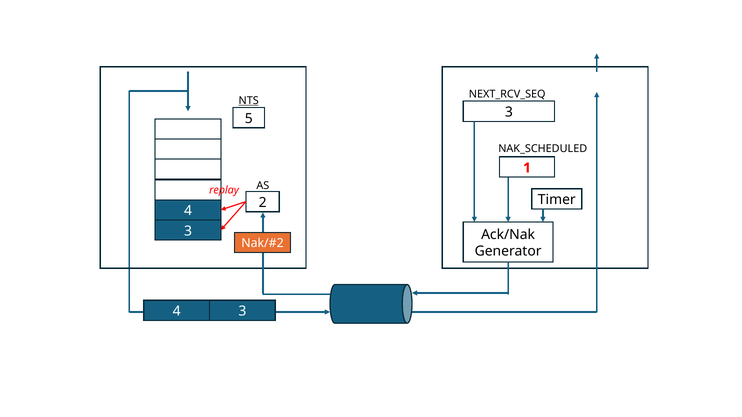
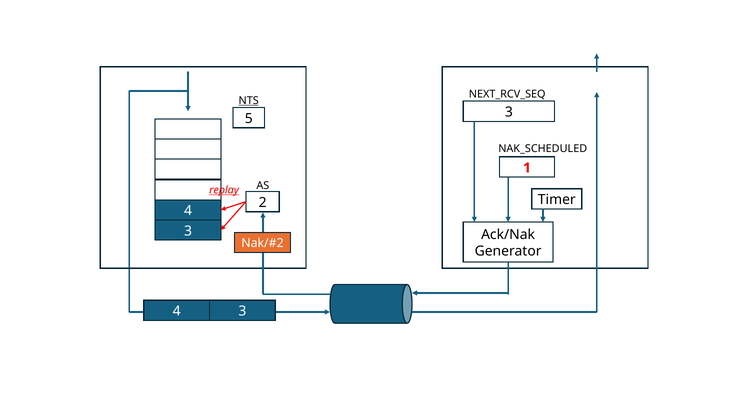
replay underline: none -> present (224, 190)
